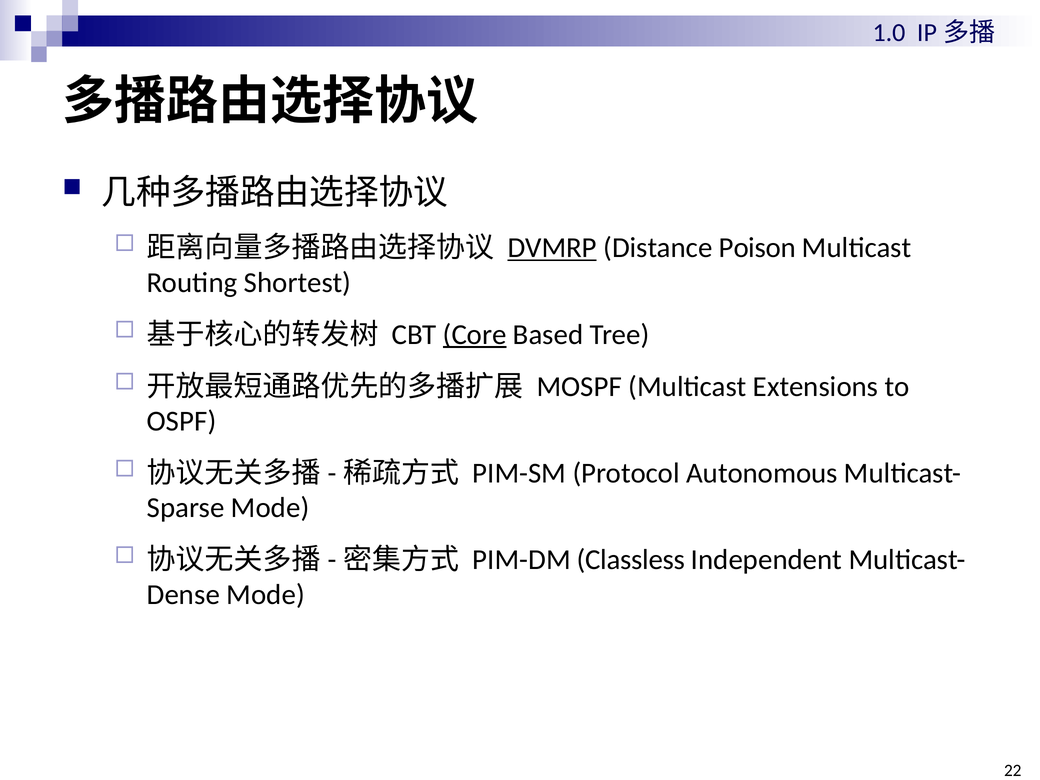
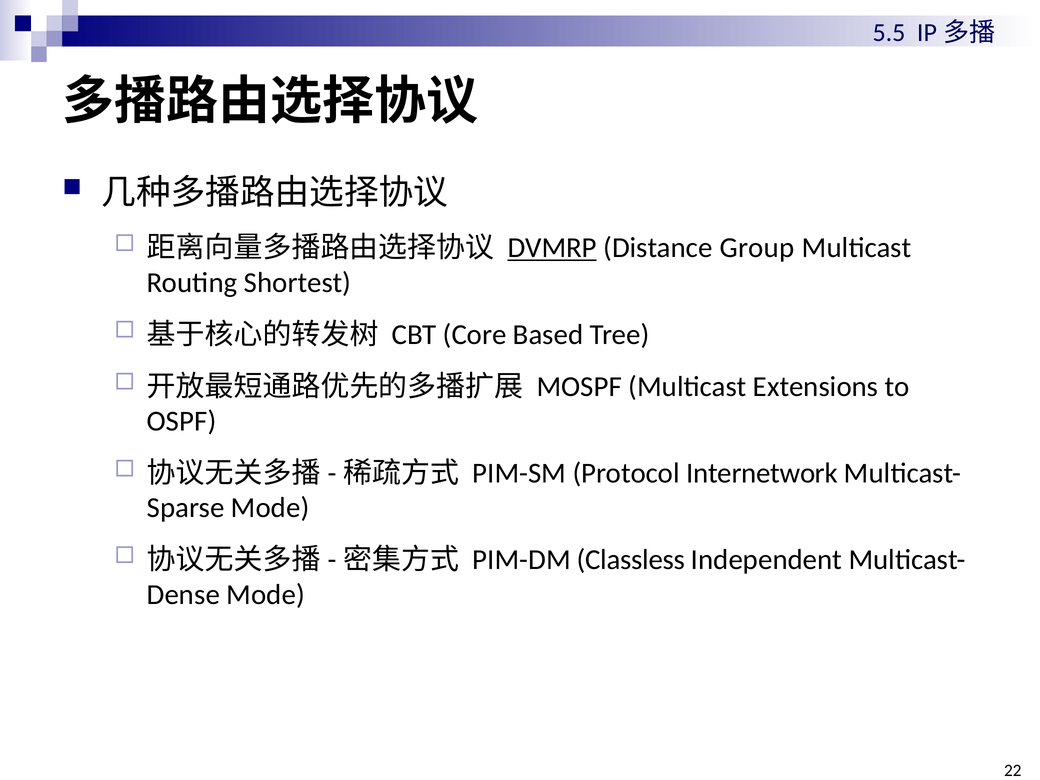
1.0: 1.0 -> 5.5 (889, 32)
Poison: Poison -> Group (757, 248)
Core underline: present -> none (475, 335)
Autonomous: Autonomous -> Internetwork (762, 473)
